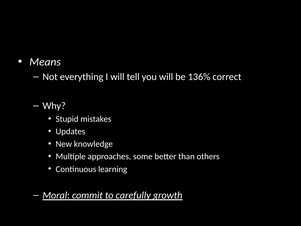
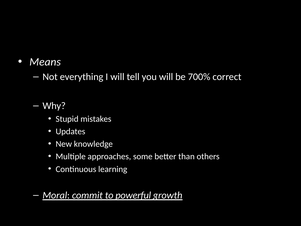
136%: 136% -> 700% (199, 77)
carefully: carefully -> powerful (133, 195)
